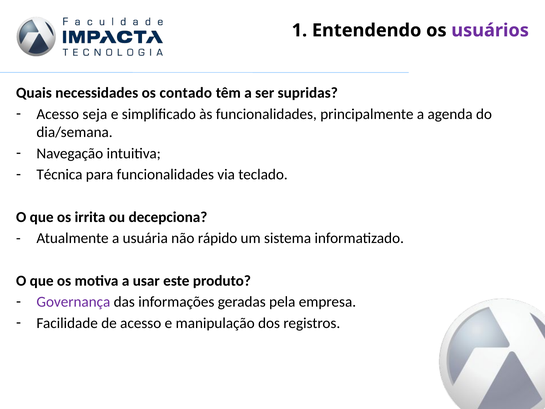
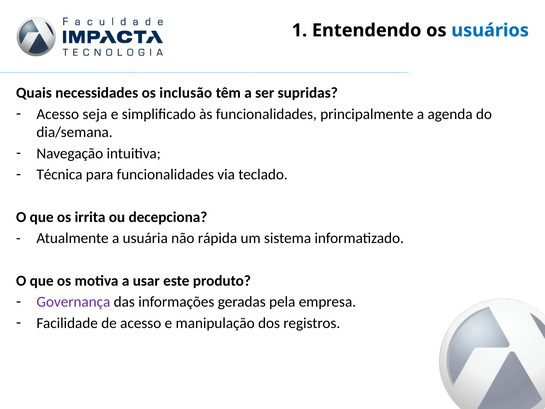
usuários colour: purple -> blue (490, 30)
contado: contado -> inclusão (186, 93)
rápido: rápido -> rápida (218, 238)
